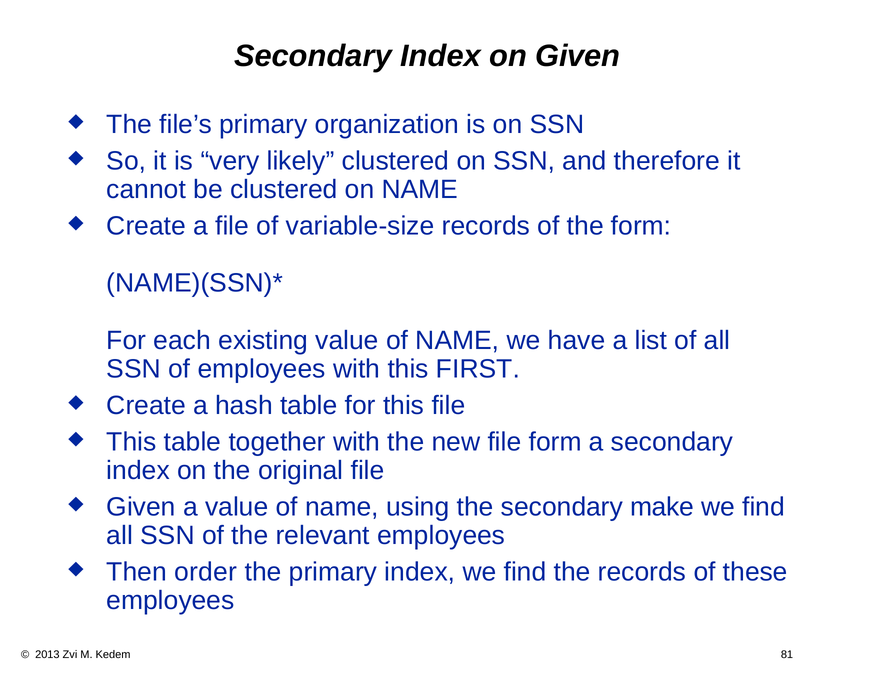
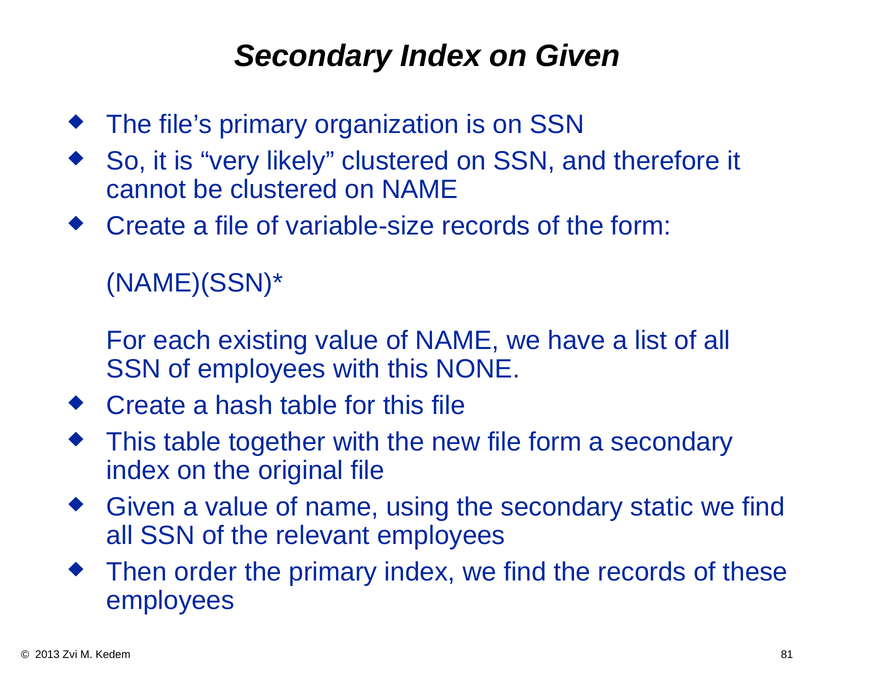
FIRST: FIRST -> NONE (478, 369)
make: make -> static (662, 507)
